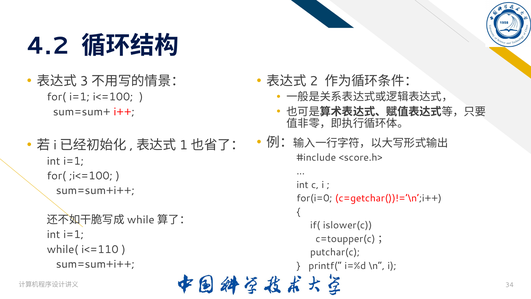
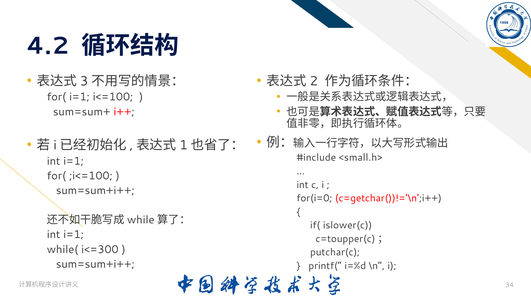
<score.h>: <score.h> -> <small.h> (361, 158)
i<=110: i<=110 -> i<=300 (100, 249)
